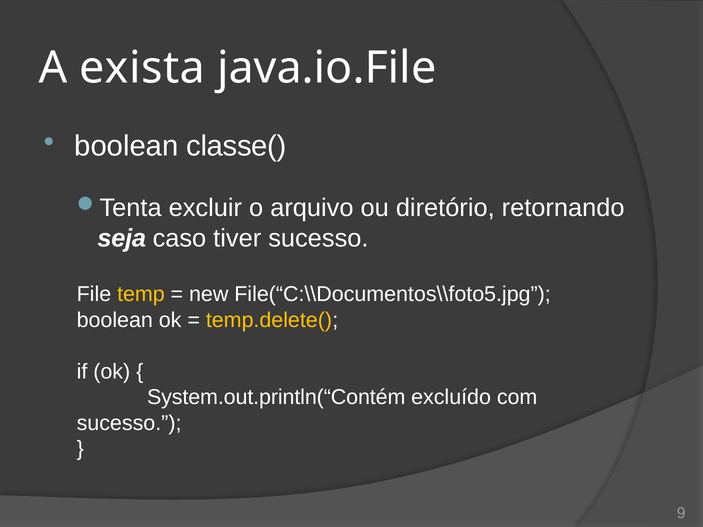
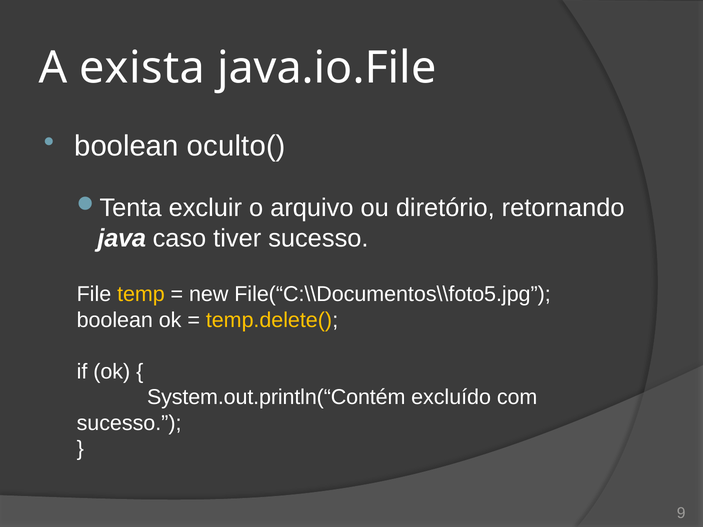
classe(: classe( -> oculto( (236, 146)
seja: seja -> java (122, 238)
